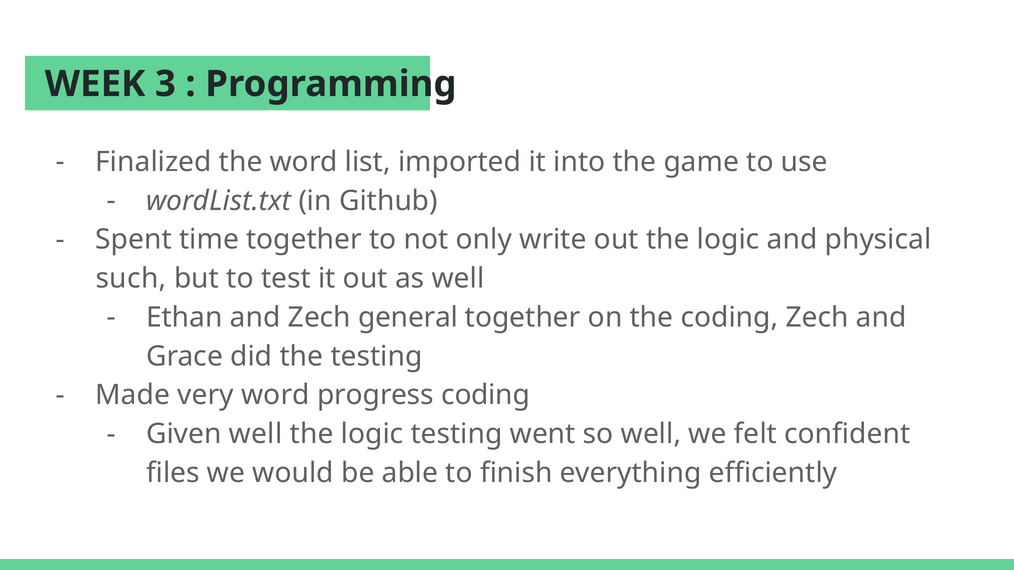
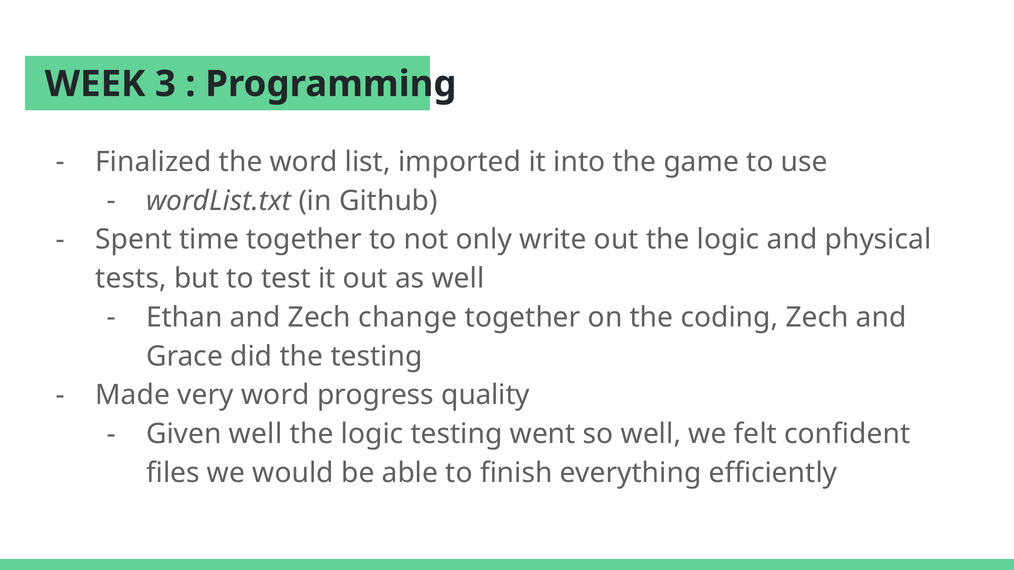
such: such -> tests (131, 279)
general: general -> change (408, 318)
progress coding: coding -> quality (486, 395)
